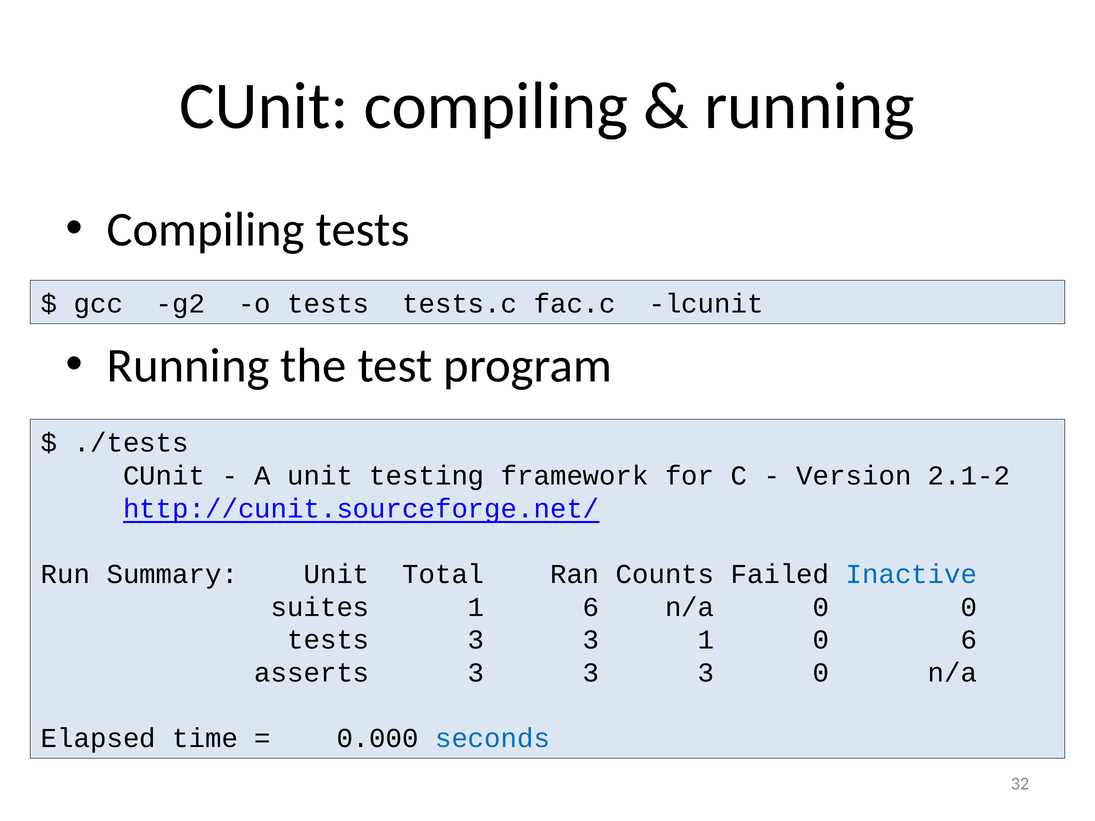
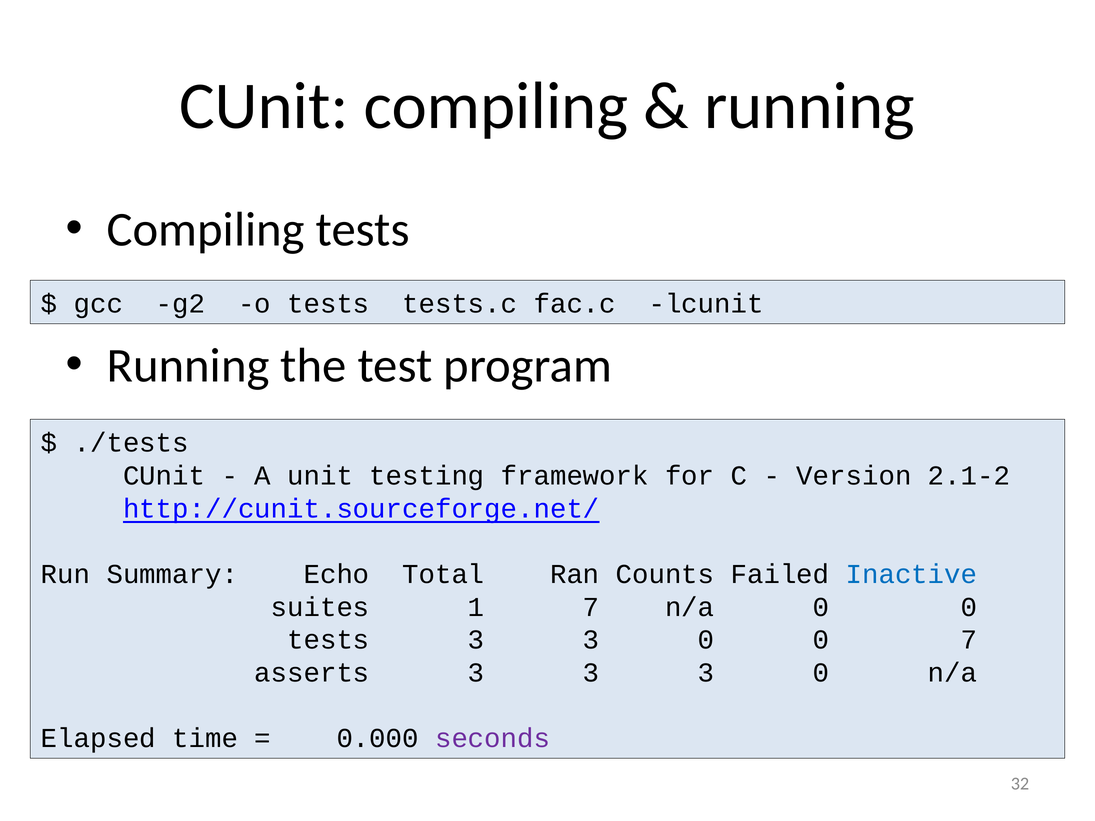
Summary Unit: Unit -> Echo (337, 574)
1 6: 6 -> 7 (591, 607)
tests 3 3 1: 1 -> 0 (706, 640)
0 6: 6 -> 7 (969, 640)
seconds colour: blue -> purple (493, 739)
